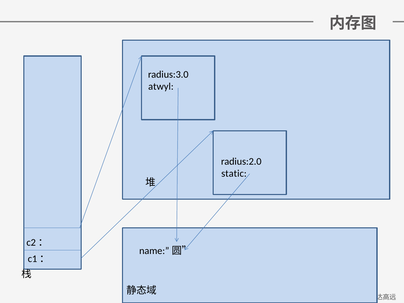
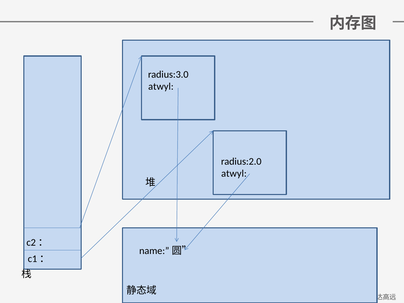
static: static -> atwyl (234, 174)
